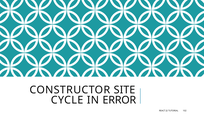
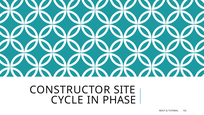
ERROR: ERROR -> PHASE (119, 100)
